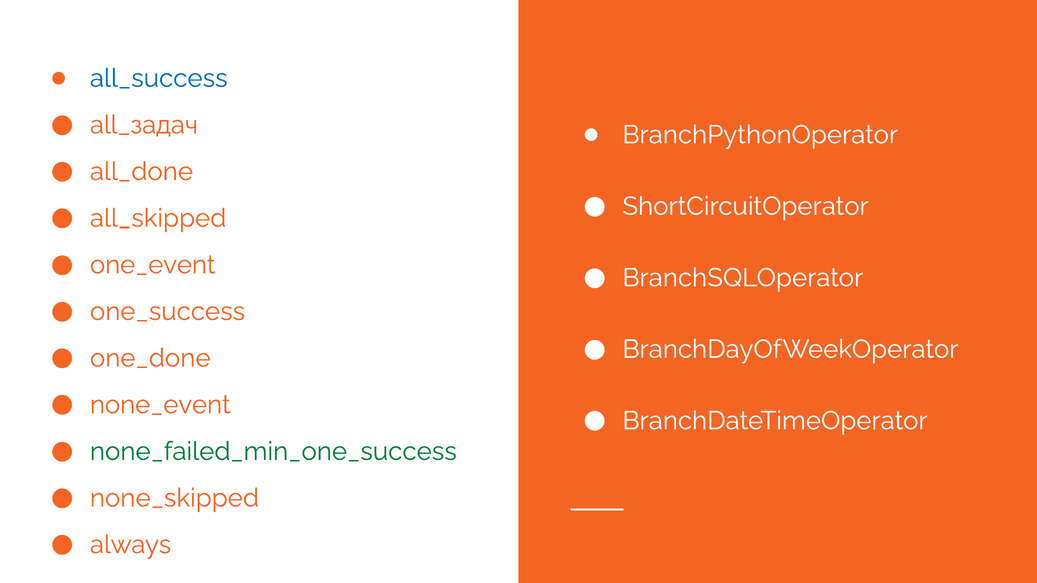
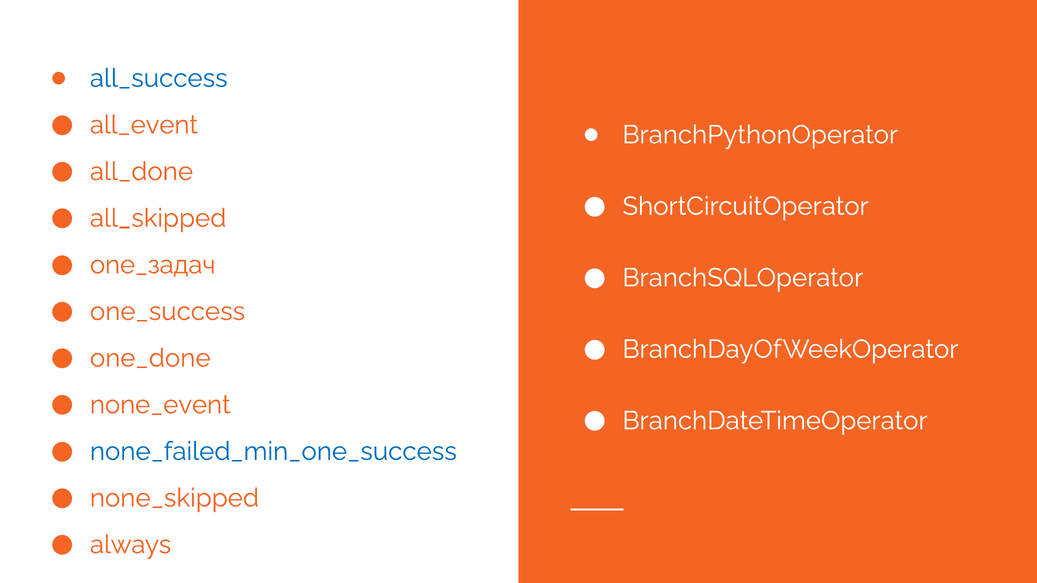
all_задач: all_задач -> all_event (144, 125)
one_event: one_event -> one_задач (153, 265)
none_failed_min_one_success colour: green -> blue (273, 452)
